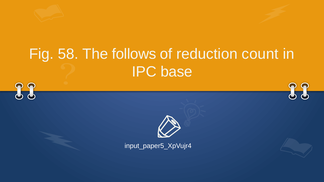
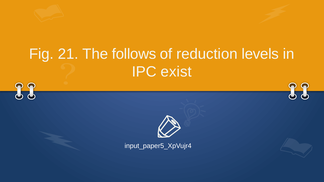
58: 58 -> 21 (68, 54)
count: count -> levels (260, 54)
base: base -> exist (176, 72)
